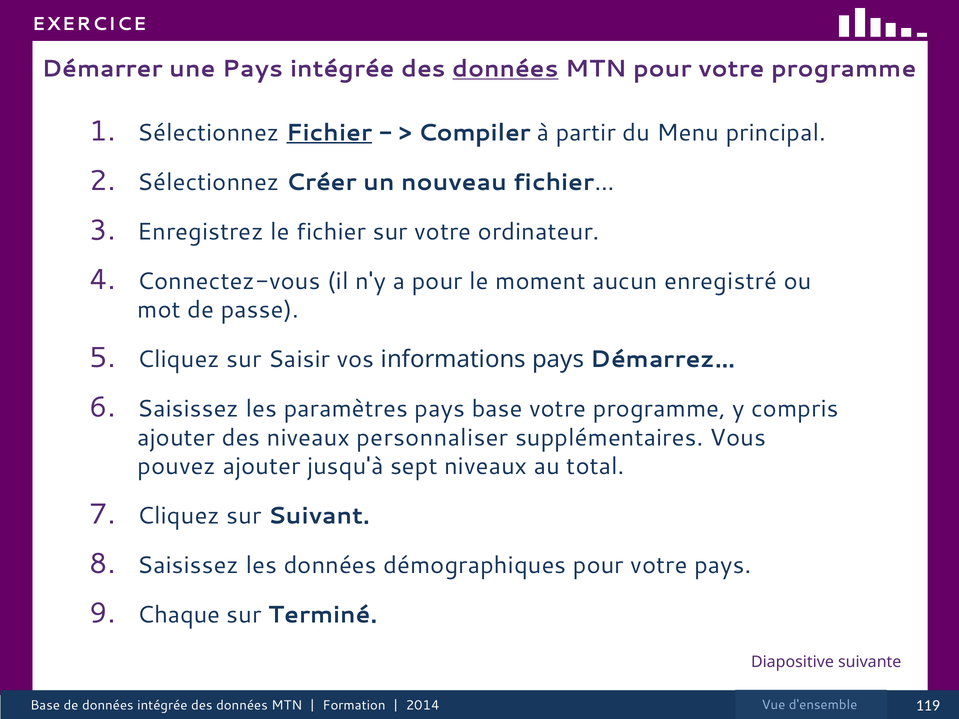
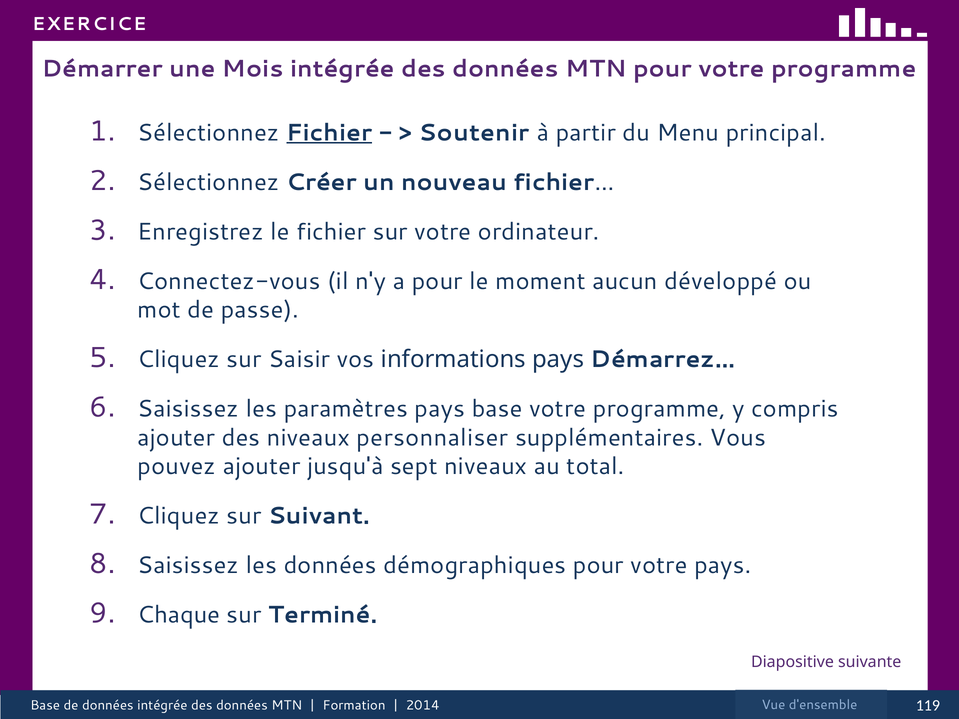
une Pays: Pays -> Mois (253, 69)
données underline: present -> none (505, 69)
Compiler: Compiler -> Soutenir (474, 133)
enregistré: enregistré -> développé (721, 281)
